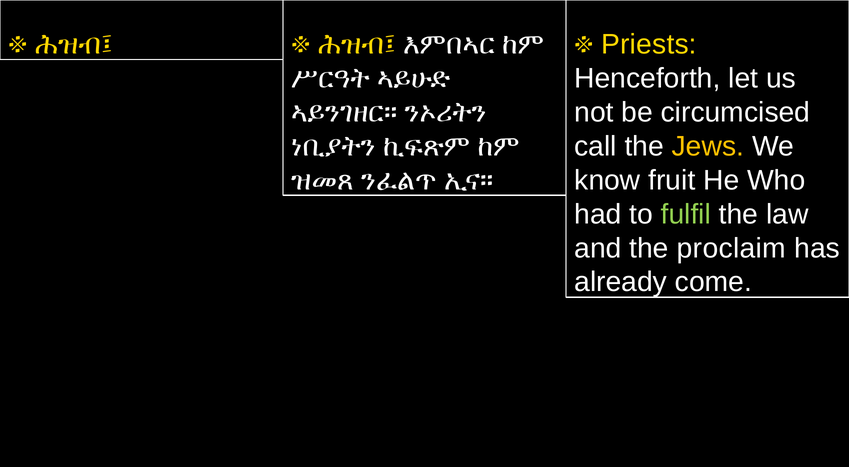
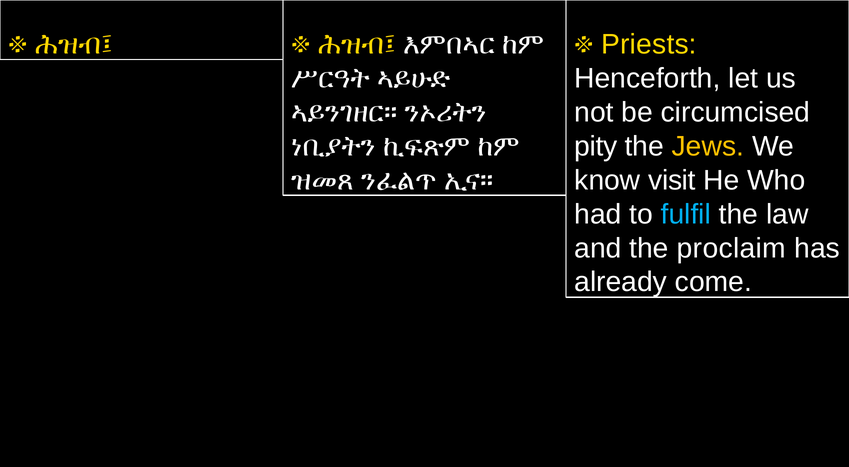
call: call -> pity (596, 146)
fruit: fruit -> visit (672, 180)
fulfil colour: light green -> light blue (686, 214)
